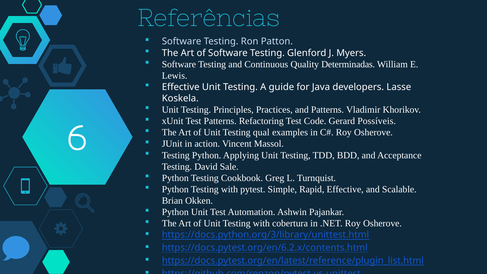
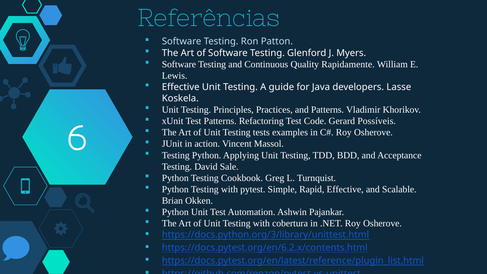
Determinadas: Determinadas -> Rapidamente (348, 64)
qual: qual -> tests (261, 132)
